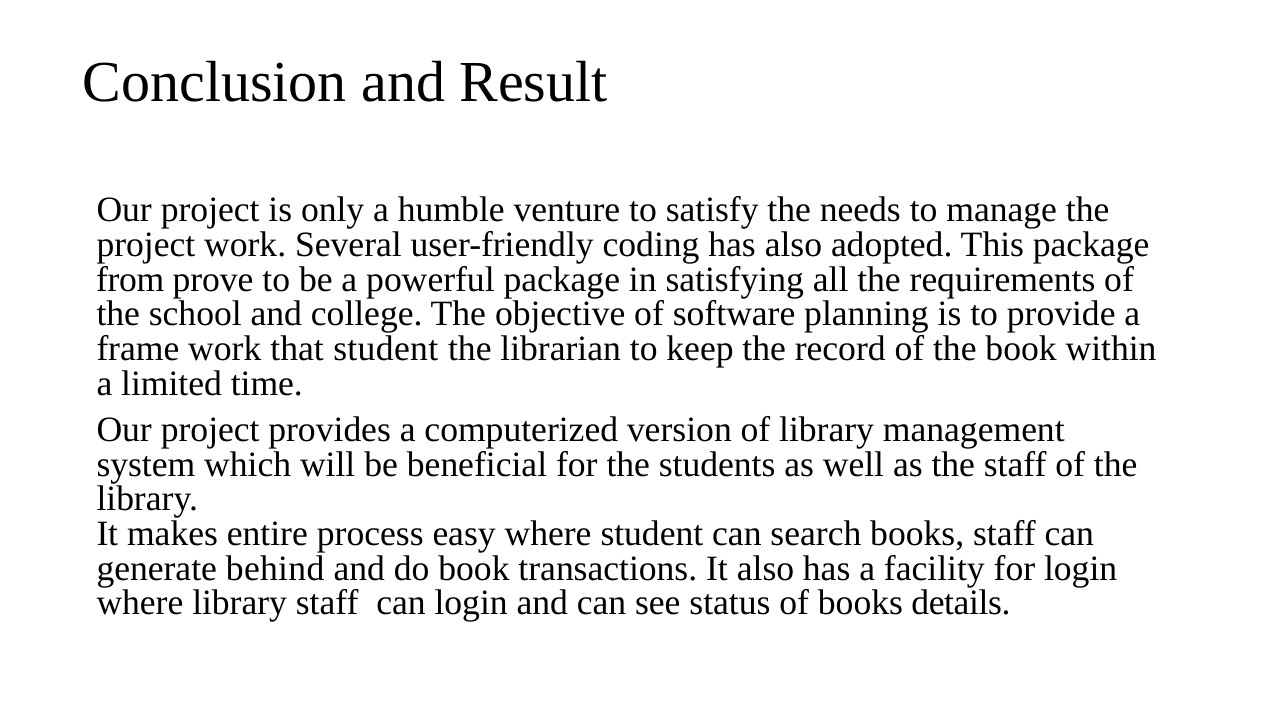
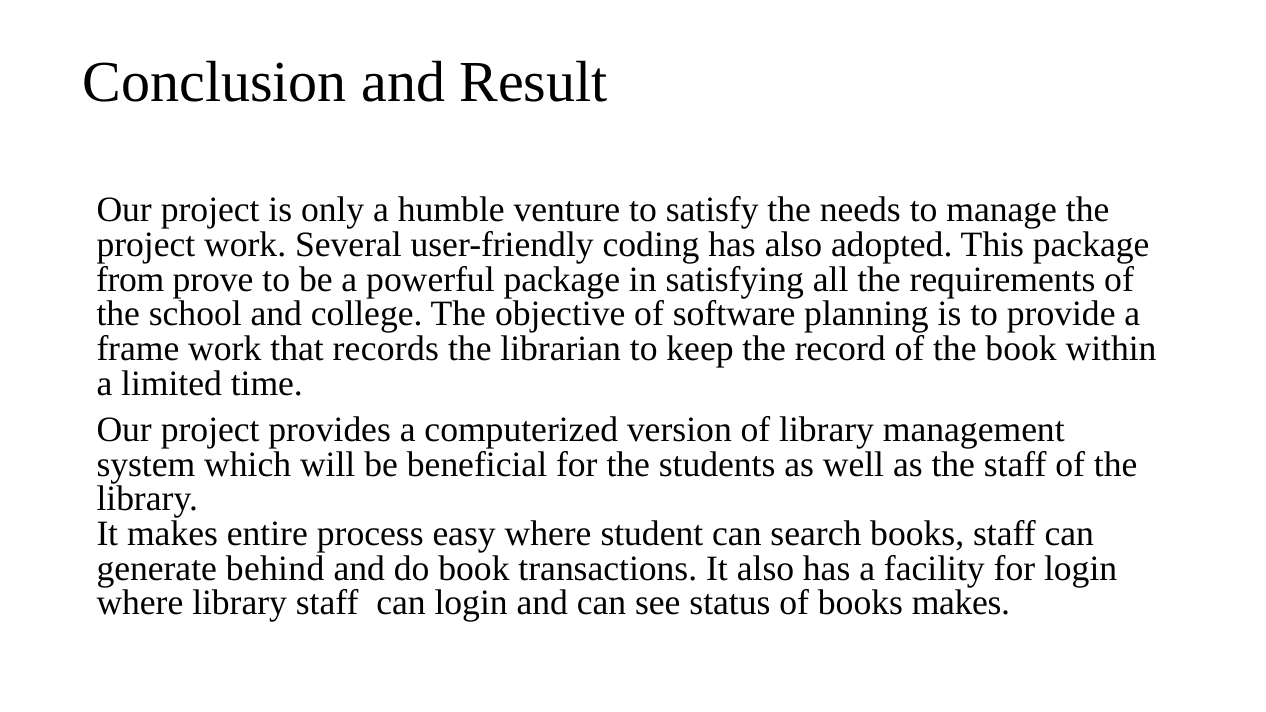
that student: student -> records (386, 349)
books details: details -> makes (961, 603)
